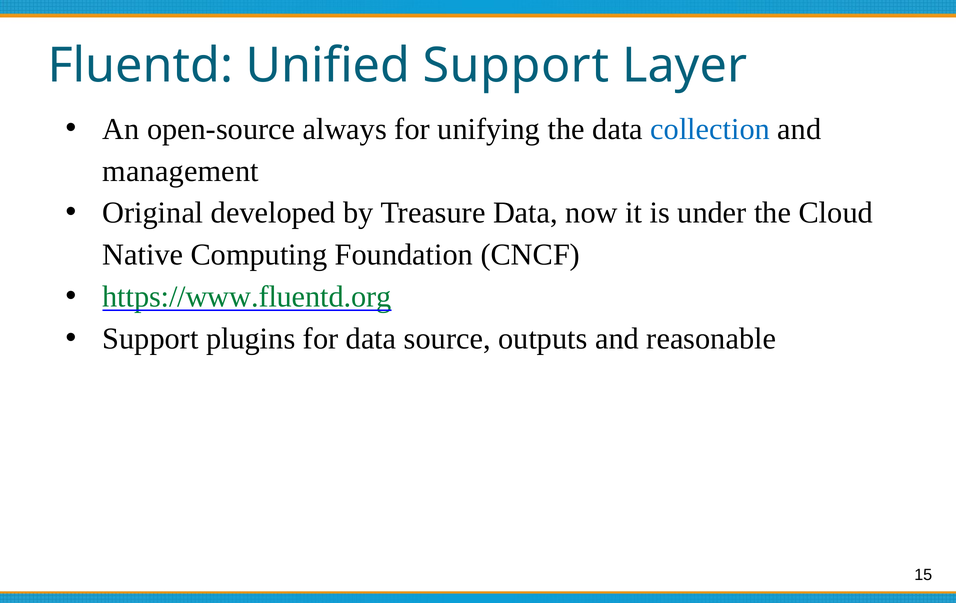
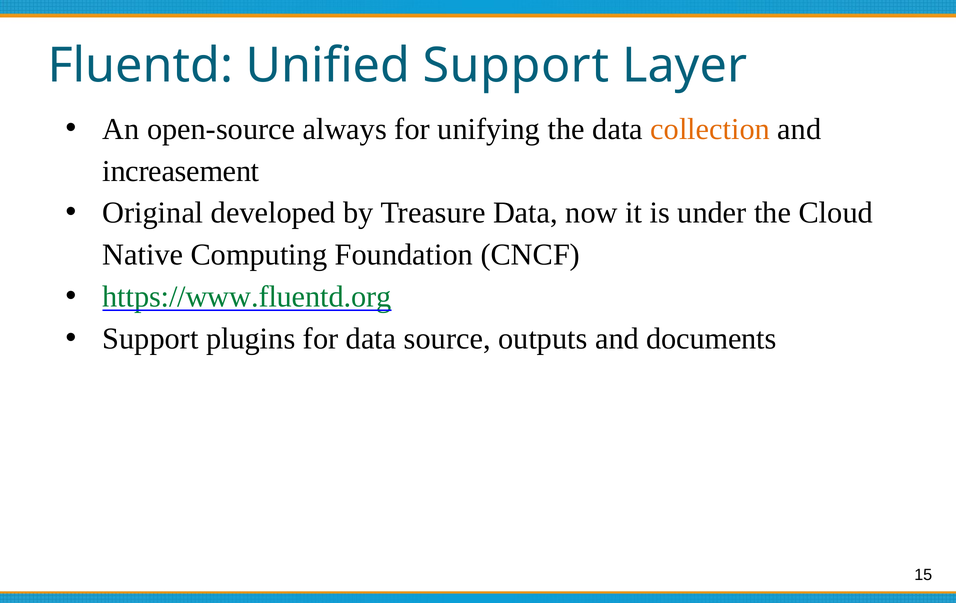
collection colour: blue -> orange (710, 129)
management: management -> increasement (181, 171)
reasonable: reasonable -> documents (711, 338)
